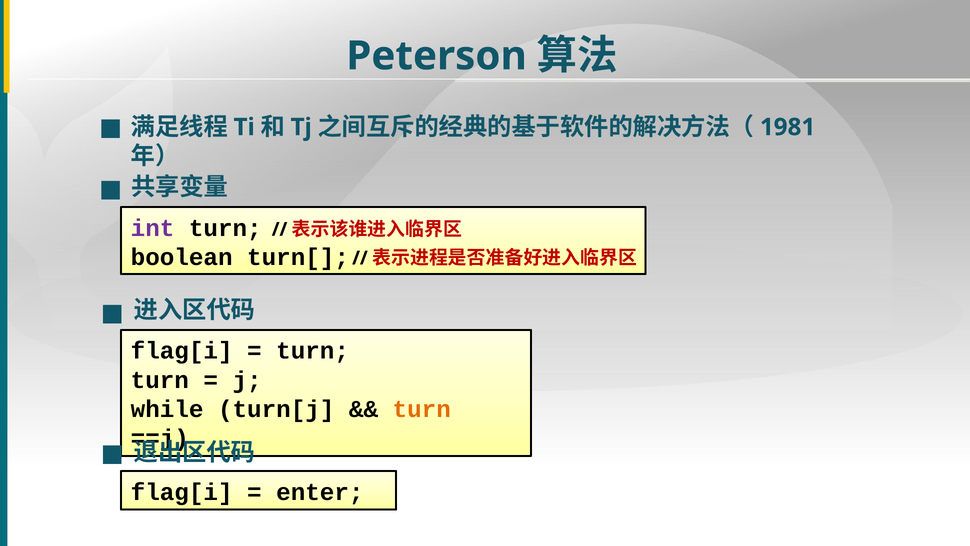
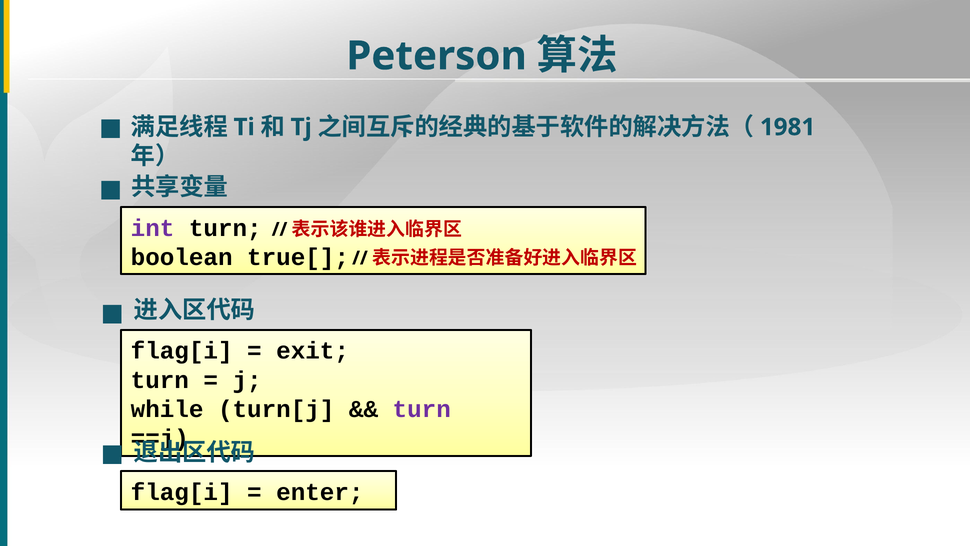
turn[: turn[ -> true[ (298, 257)
turn: turn -> exit (313, 351)
turn colour: orange -> purple (422, 409)
